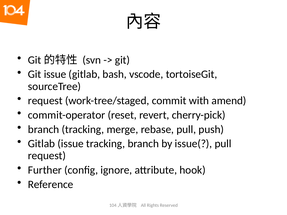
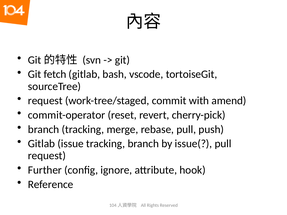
Git issue: issue -> fetch (55, 74)
